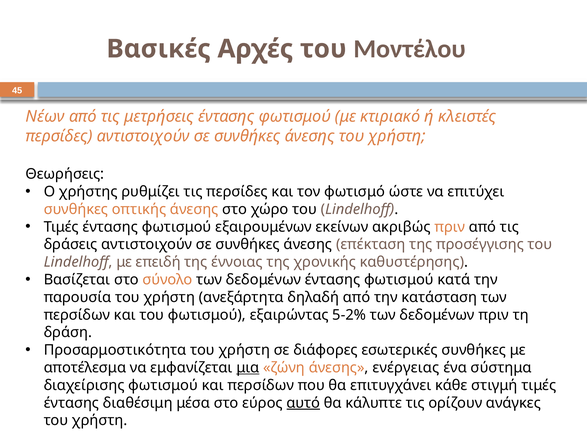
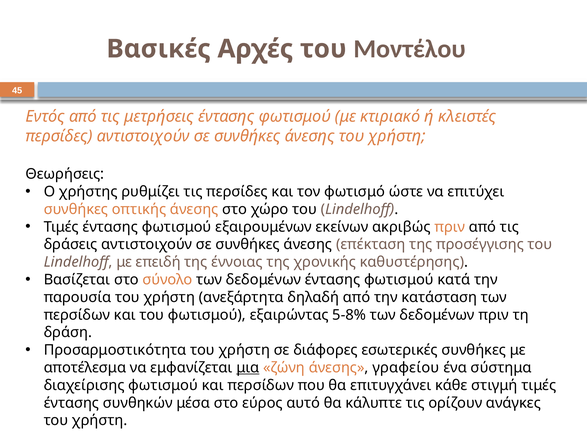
Νέων: Νέων -> Εντός (45, 117)
5-2%: 5-2% -> 5-8% (349, 315)
ενέργειας: ενέργειας -> γραφείου (406, 368)
διαθέσιμη: διαθέσιμη -> συνθηκών (138, 403)
αυτό underline: present -> none (303, 403)
